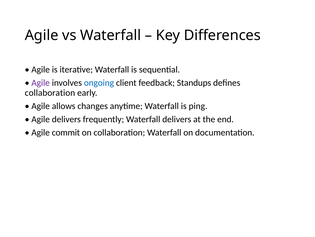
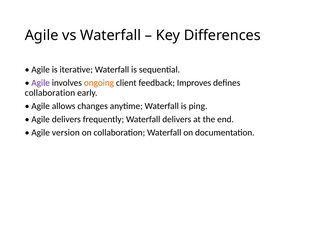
ongoing colour: blue -> orange (99, 83)
Standups: Standups -> Improves (194, 83)
commit: commit -> version (66, 132)
